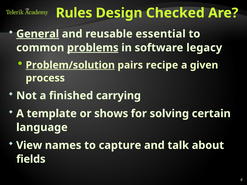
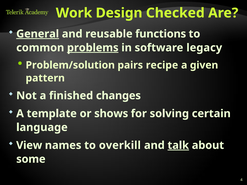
Rules: Rules -> Work (74, 13)
essential: essential -> functions (161, 34)
Problem/solution underline: present -> none (70, 65)
process: process -> pattern (45, 78)
carrying: carrying -> changes (118, 96)
capture: capture -> overkill (120, 145)
talk underline: none -> present (178, 145)
fields: fields -> some (31, 159)
